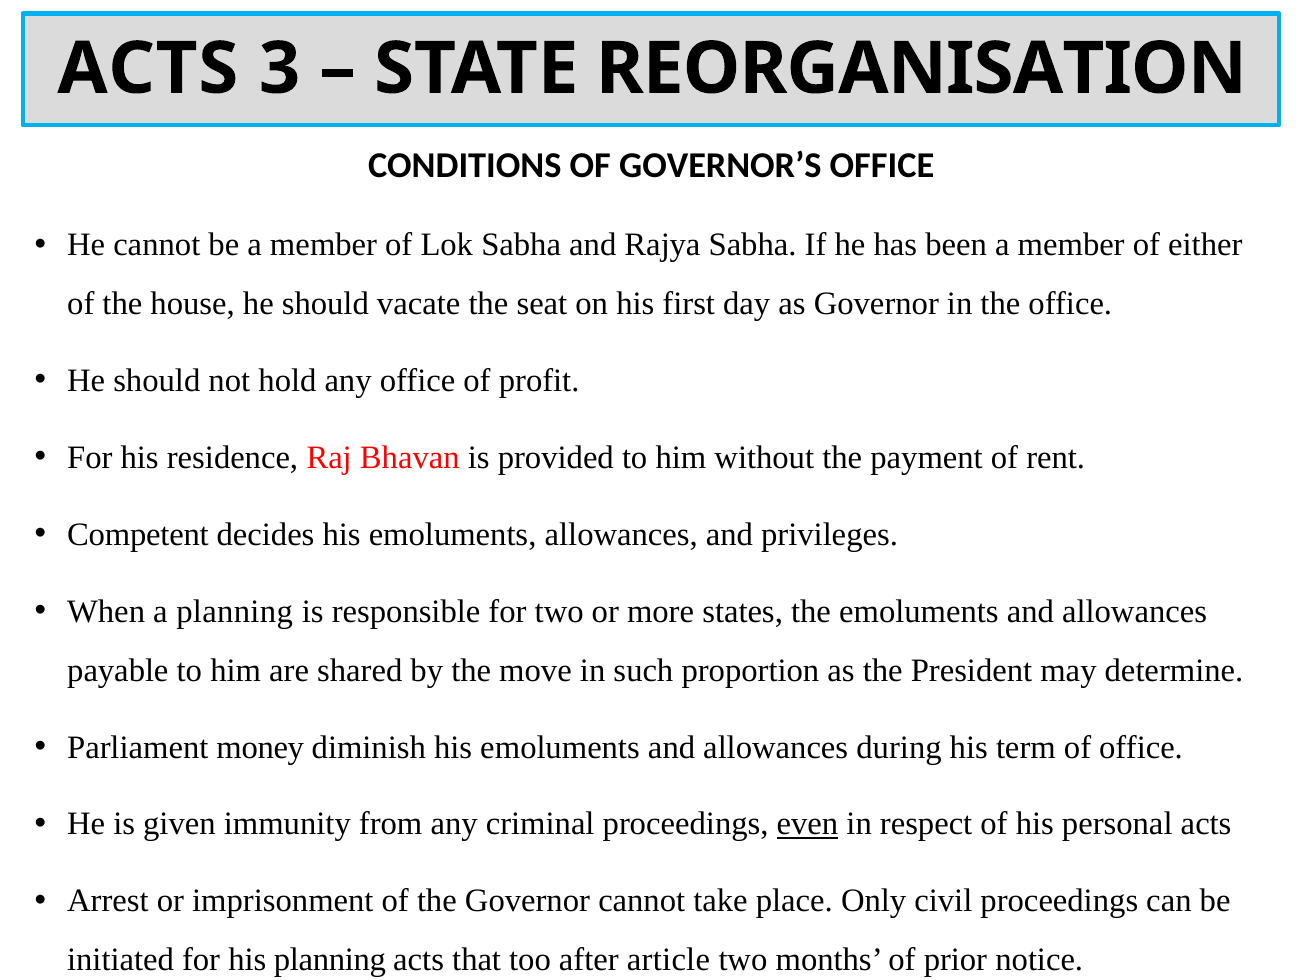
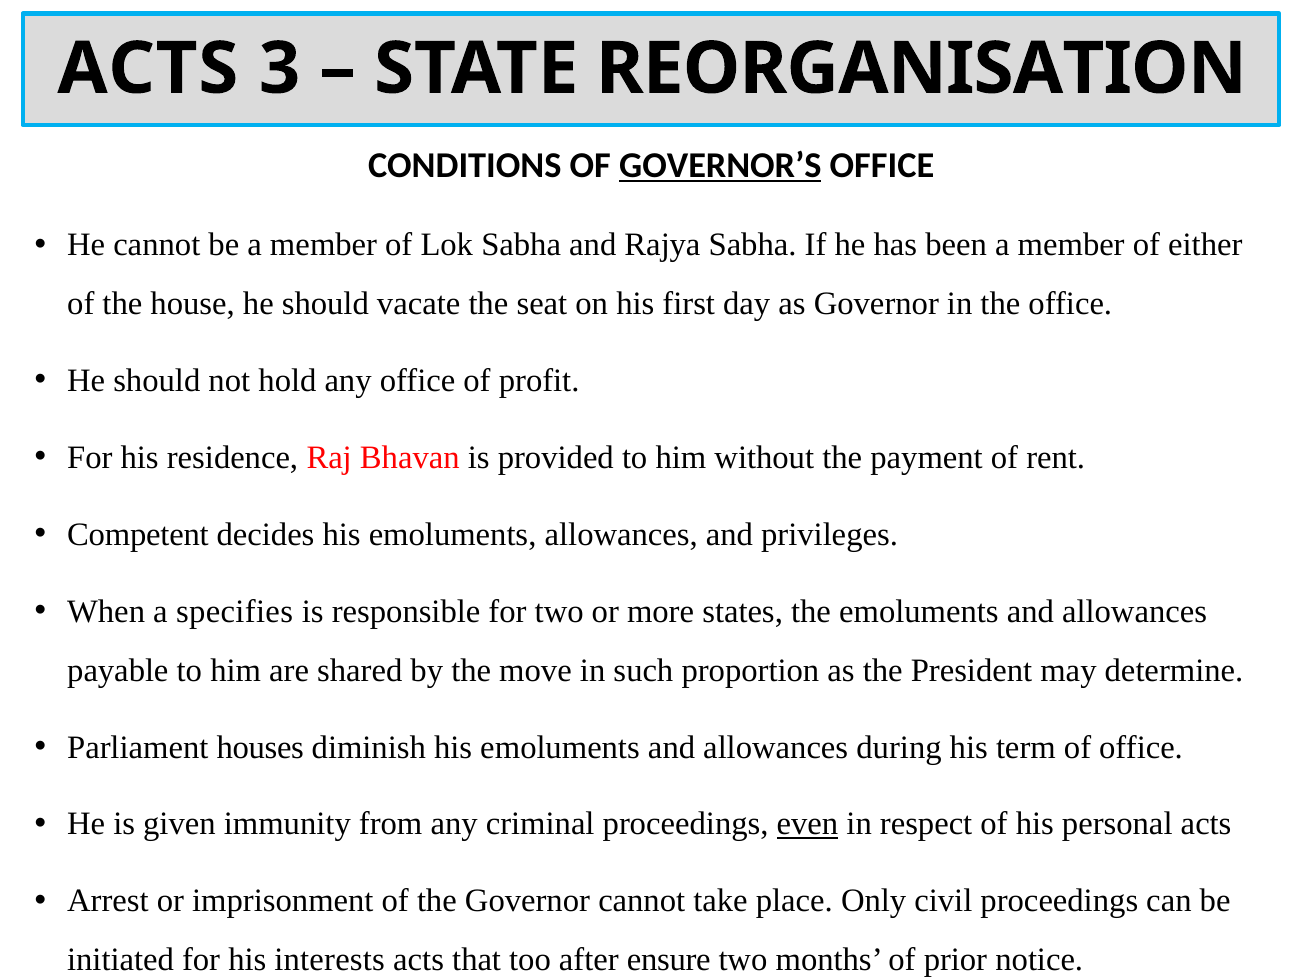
GOVERNOR’S underline: none -> present (720, 166)
a planning: planning -> specifies (235, 612)
money: money -> houses (260, 747)
his planning: planning -> interests (330, 960)
article: article -> ensure (669, 960)
